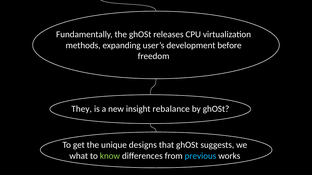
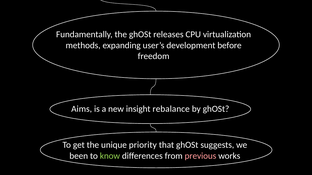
They: They -> Aims (82, 109)
designs: designs -> priority (143, 145)
what: what -> been (79, 156)
previous colour: light blue -> pink (200, 156)
